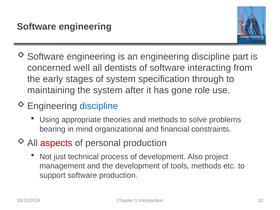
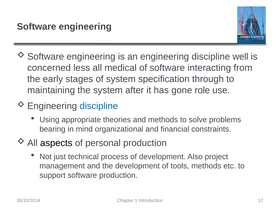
part: part -> well (240, 57)
well: well -> less (82, 68)
dentists: dentists -> medical (121, 68)
aspects colour: red -> black (56, 143)
